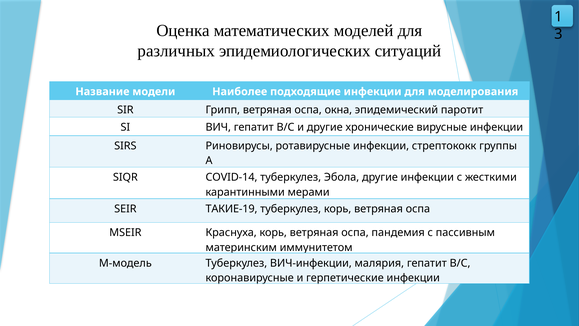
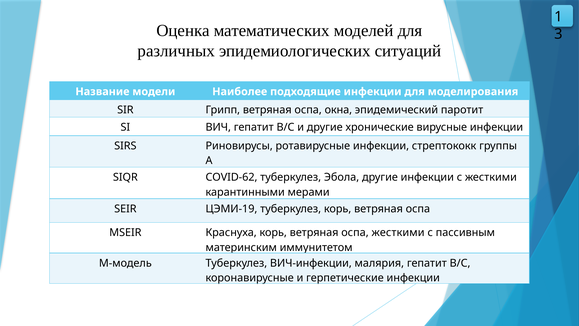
COVID-14: COVID-14 -> COVID-62 (231, 177)
ТАКИЕ-19: ТАКИЕ-19 -> ЦЭМИ-19 (231, 209)
оспа пандемия: пандемия -> жесткими (398, 233)
